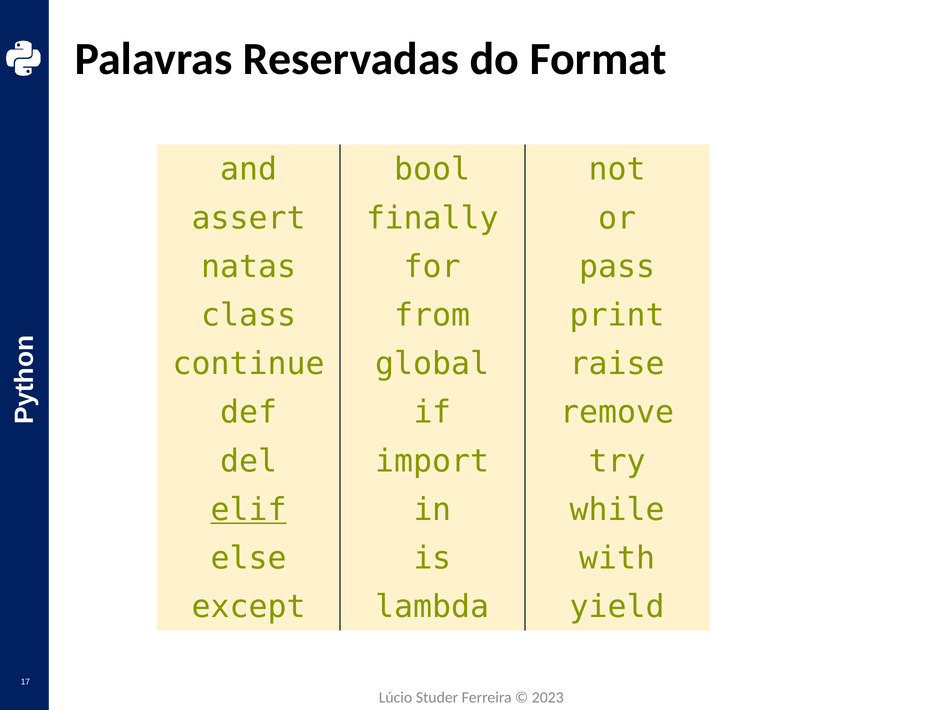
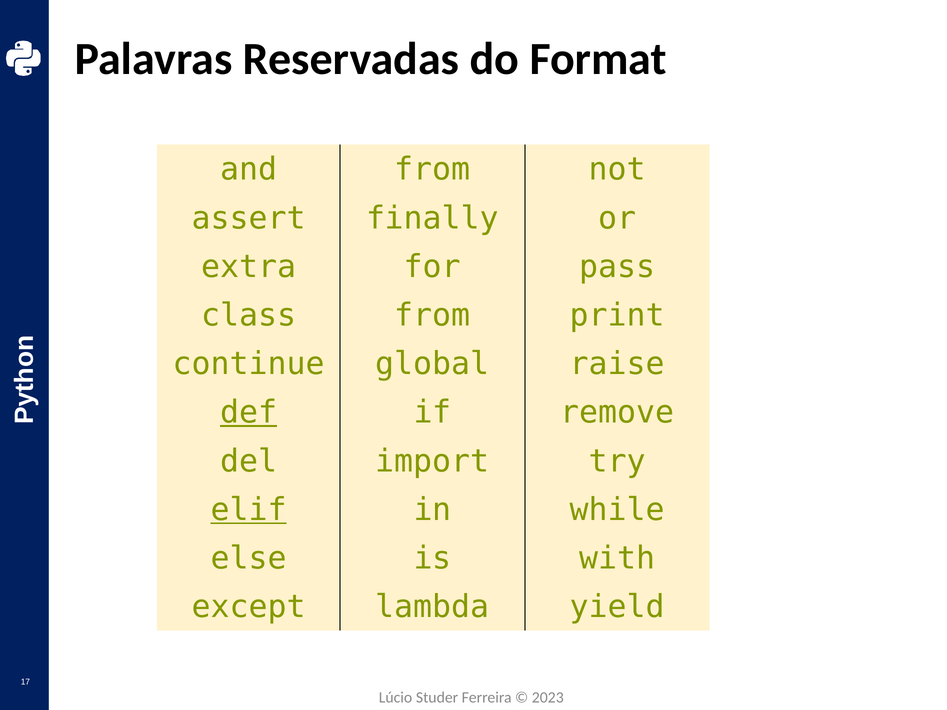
and bool: bool -> from (432, 170)
natas: natas -> extra (249, 267)
def underline: none -> present (249, 413)
